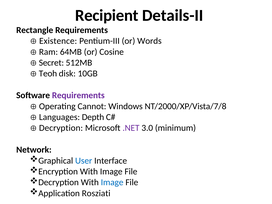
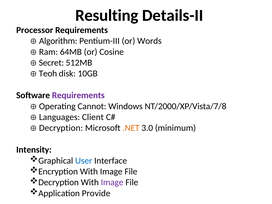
Recipient: Recipient -> Resulting (107, 15)
Rectangle: Rectangle -> Processor (35, 30)
Existence: Existence -> Algorithm (58, 41)
Depth: Depth -> Client (93, 117)
.NET colour: purple -> orange (131, 128)
Network: Network -> Intensity (34, 150)
Image colour: blue -> purple (112, 182)
Rosziati: Rosziati -> Provide (96, 193)
